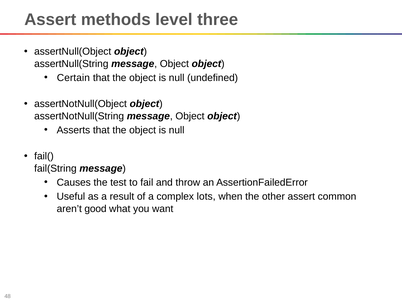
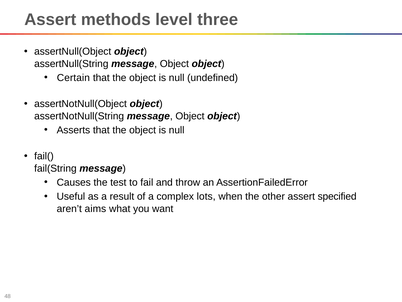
common: common -> specified (337, 196)
good: good -> aims (95, 208)
